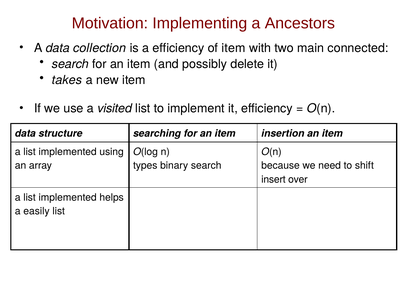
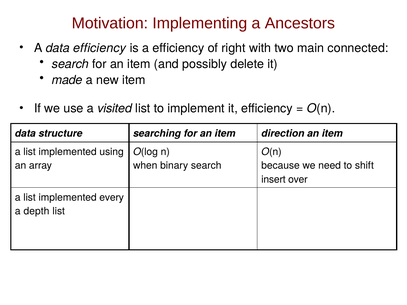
data collection: collection -> efficiency (100, 48)
of item: item -> right (234, 48)
takes: takes -> made (67, 80)
insertion: insertion -> direction (283, 134)
types: types -> when (145, 166)
helps: helps -> every (112, 197)
easily: easily -> depth (36, 211)
